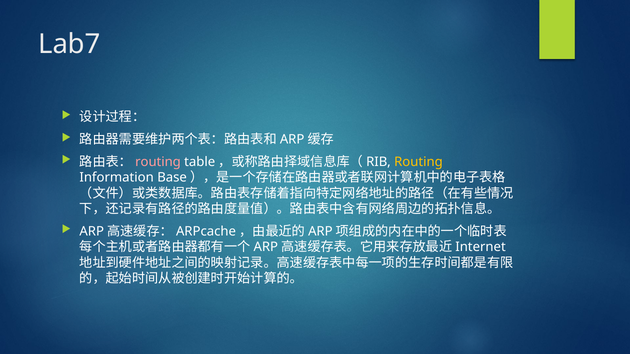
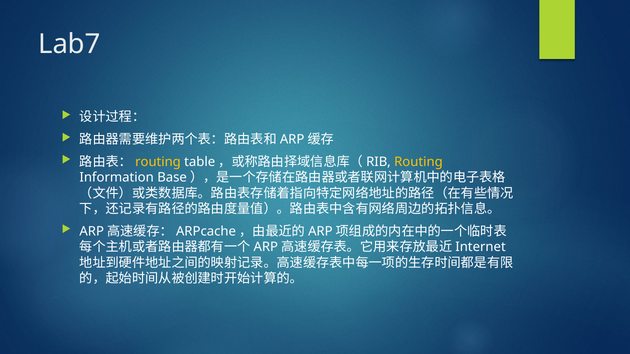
routing colour: pink -> yellow (158, 162)
